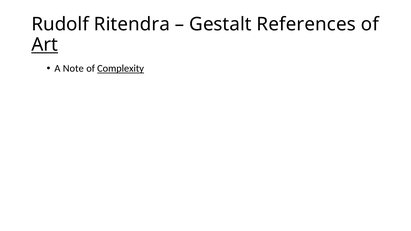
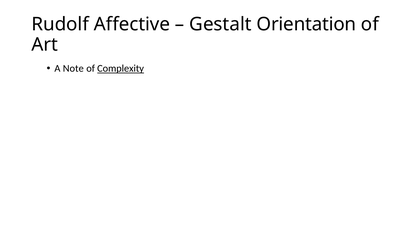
Ritendra: Ritendra -> Affective (132, 24)
References: References -> Orientation (306, 24)
Art underline: present -> none (45, 45)
